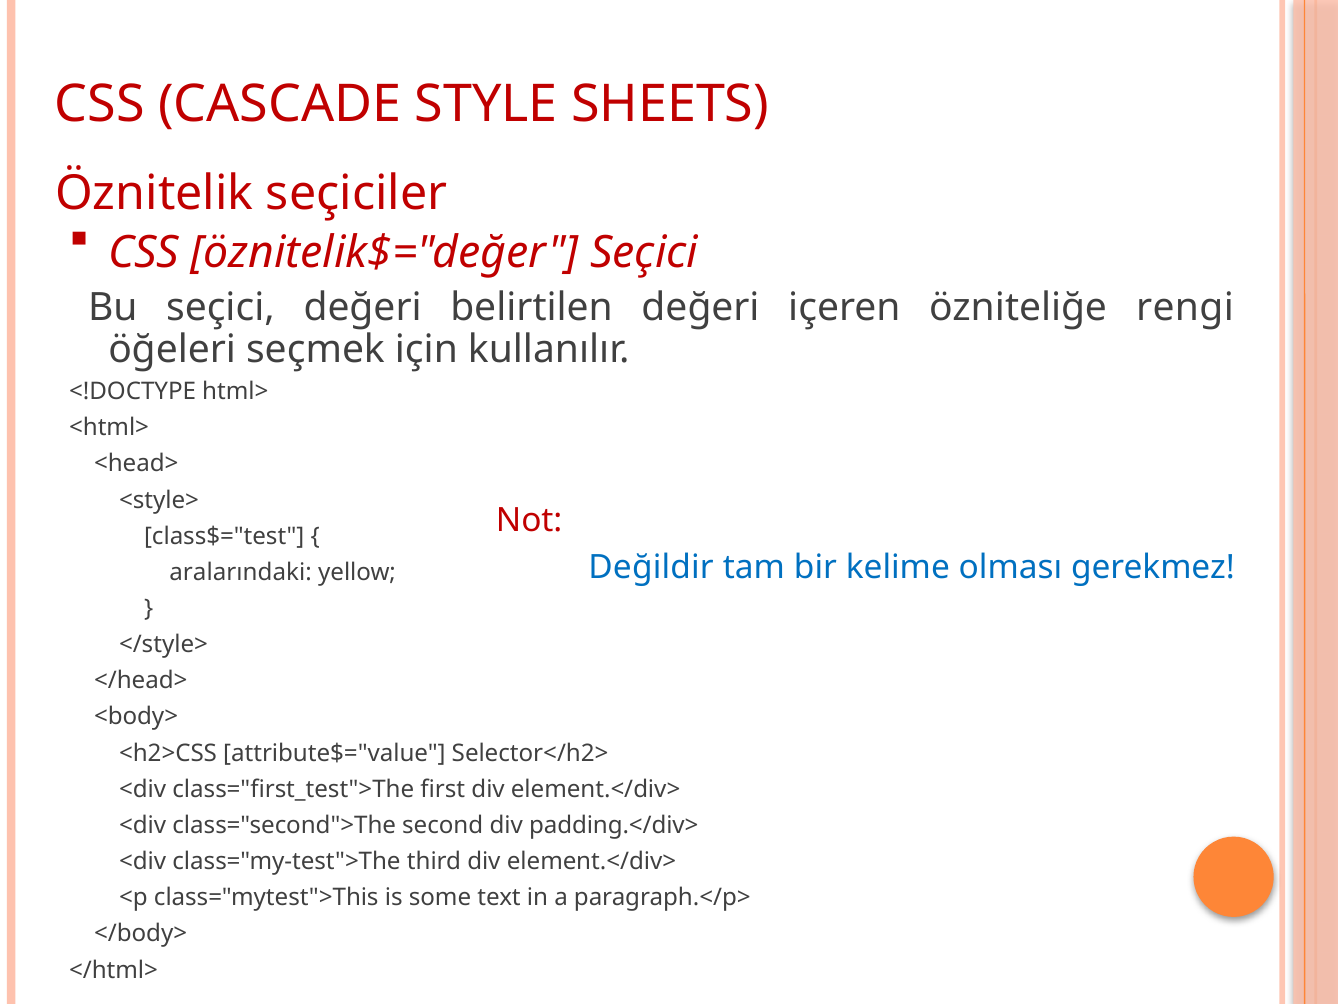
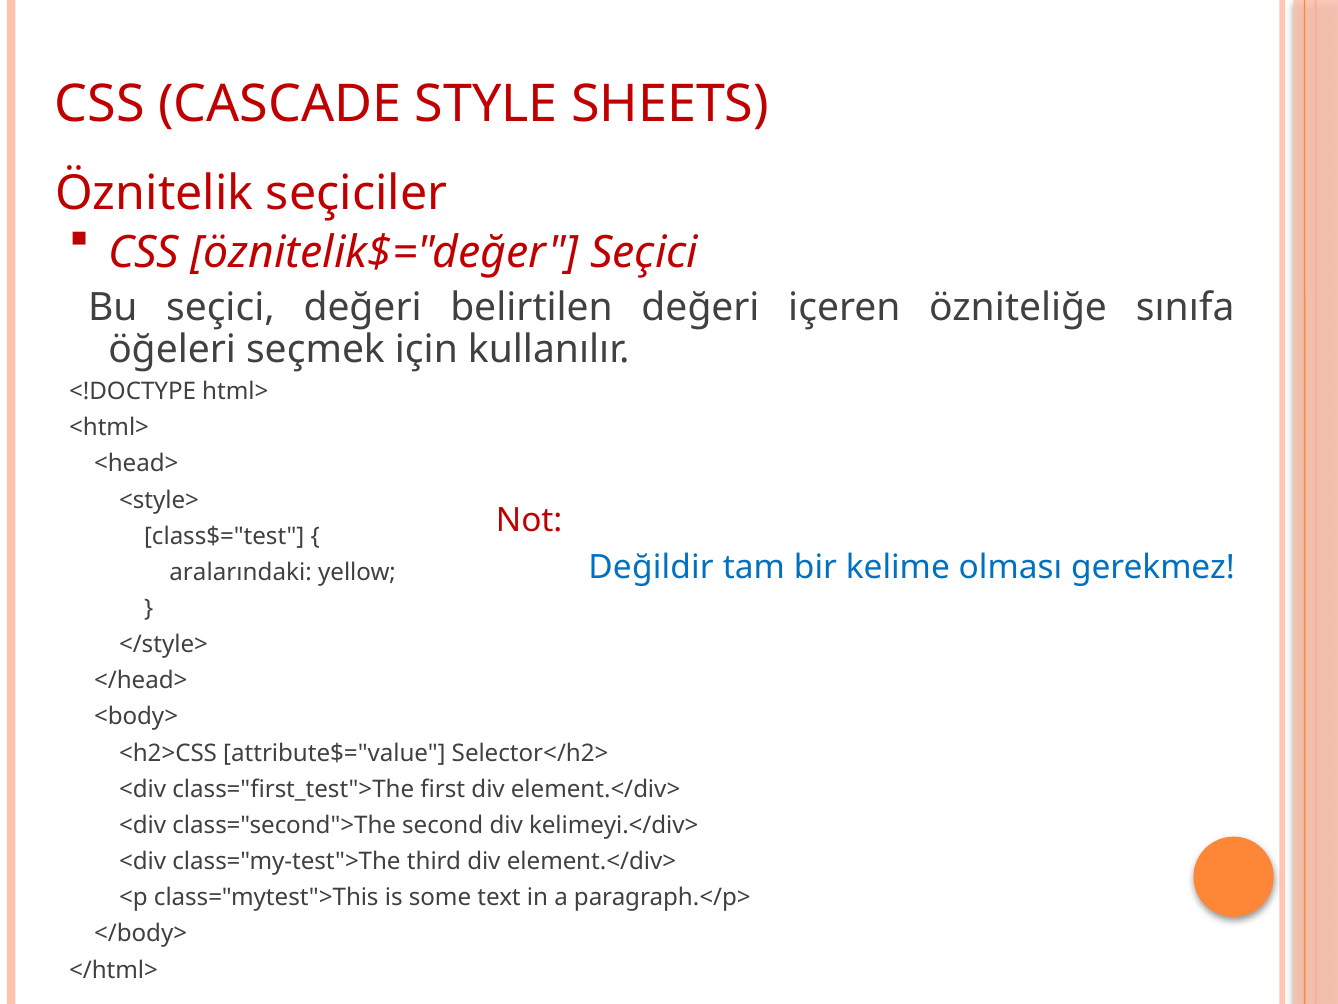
rengi: rengi -> sınıfa (1185, 307)
padding.</div>: padding.</div> -> kelimeyi.</div> (614, 825)
